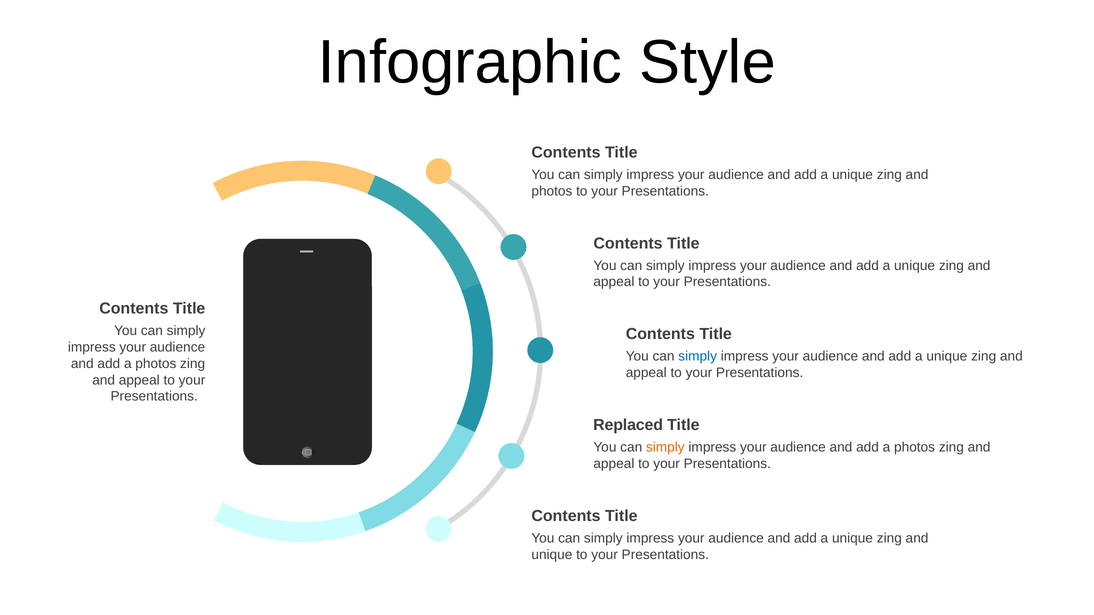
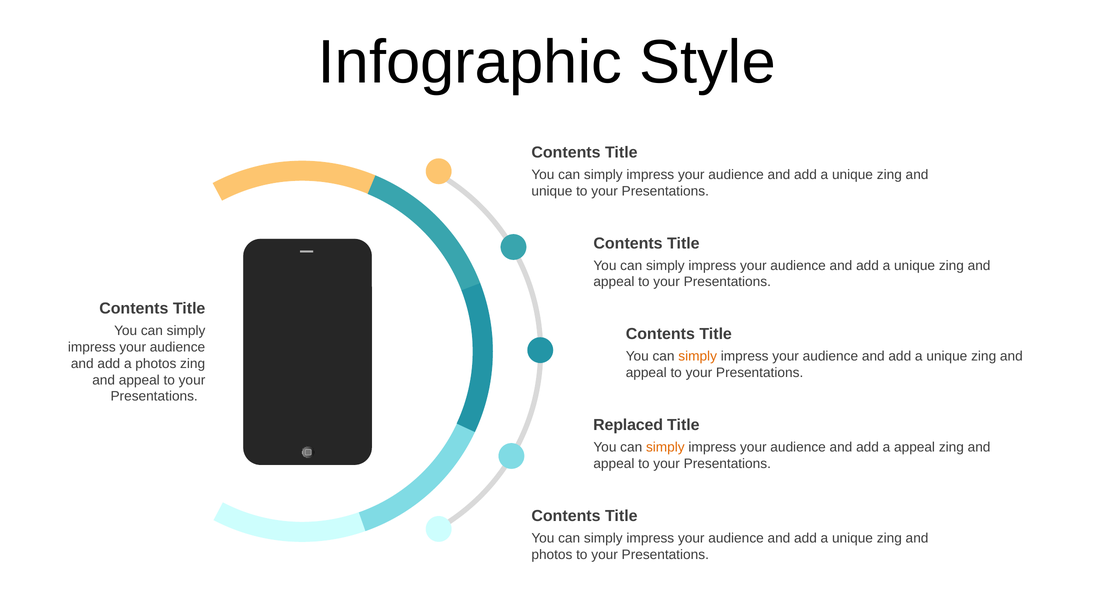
photos: photos -> unique (552, 191)
simply colour: blue -> orange (698, 357)
photos: photos -> appeal (915, 448)
unique: unique -> photos (552, 555)
